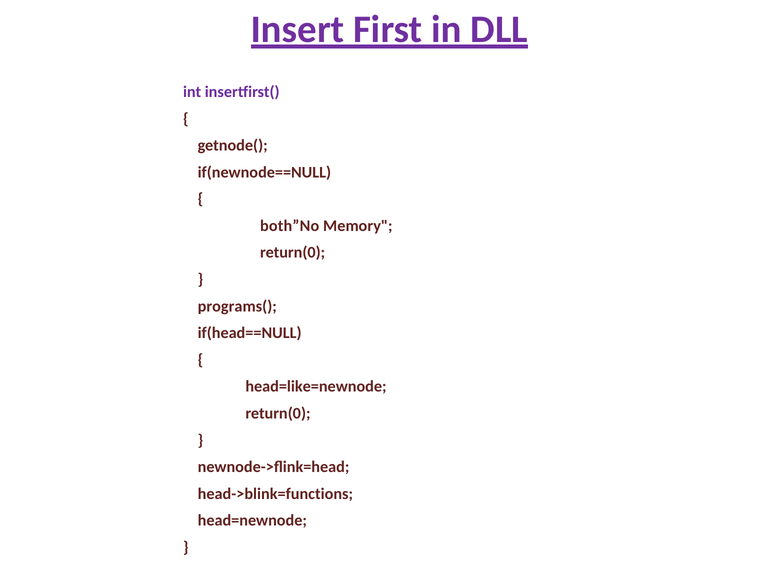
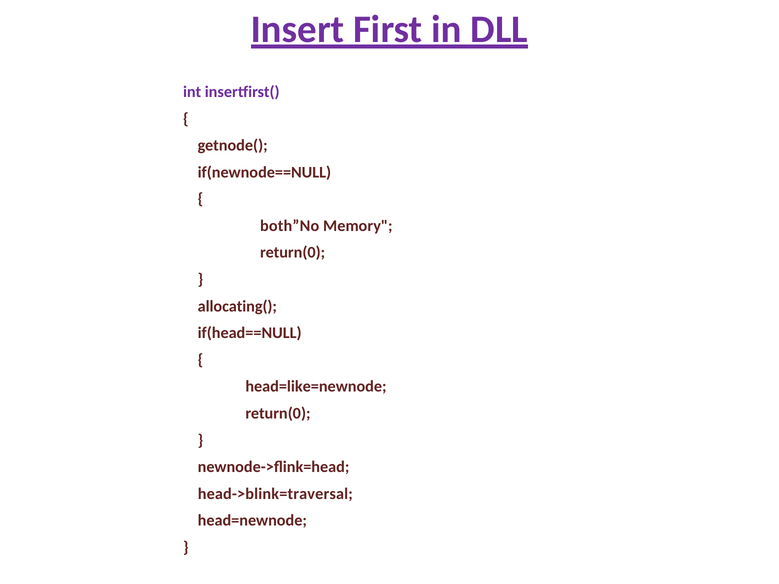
programs(: programs( -> allocating( (237, 306)
head->blink=functions: head->blink=functions -> head->blink=traversal (275, 494)
